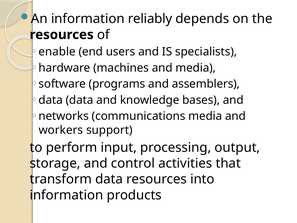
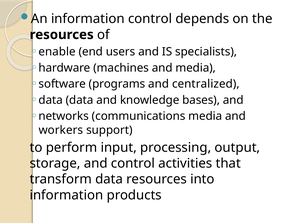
information reliably: reliably -> control (150, 19)
assemblers: assemblers -> centralized (206, 84)
